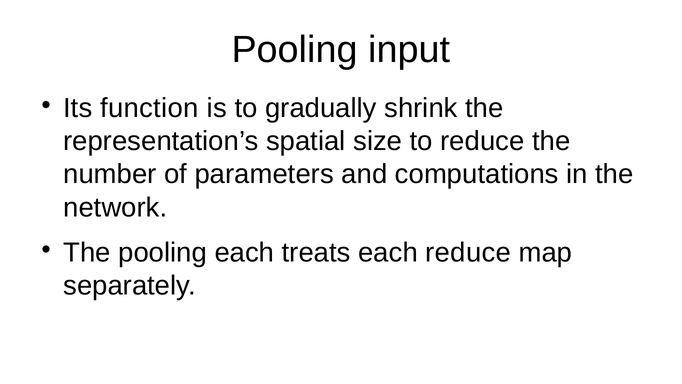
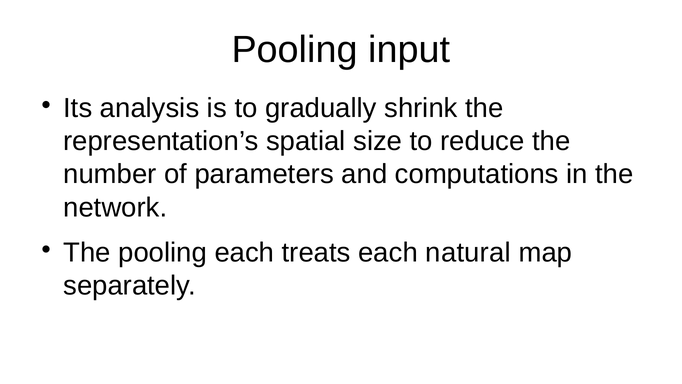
function: function -> analysis (150, 108)
each reduce: reduce -> natural (468, 252)
